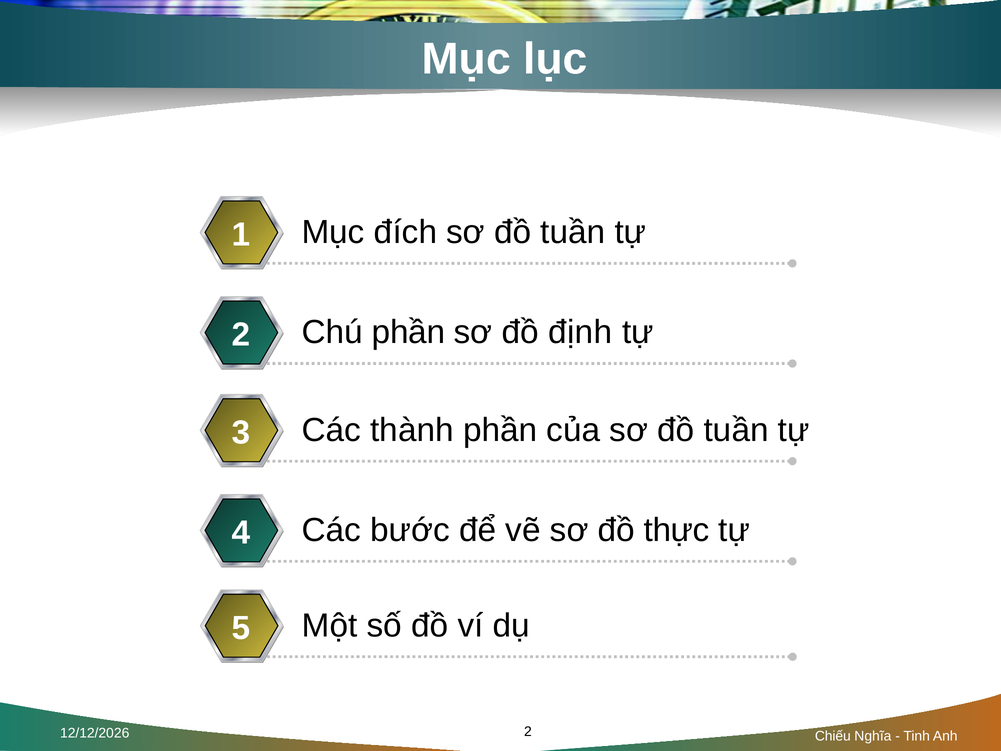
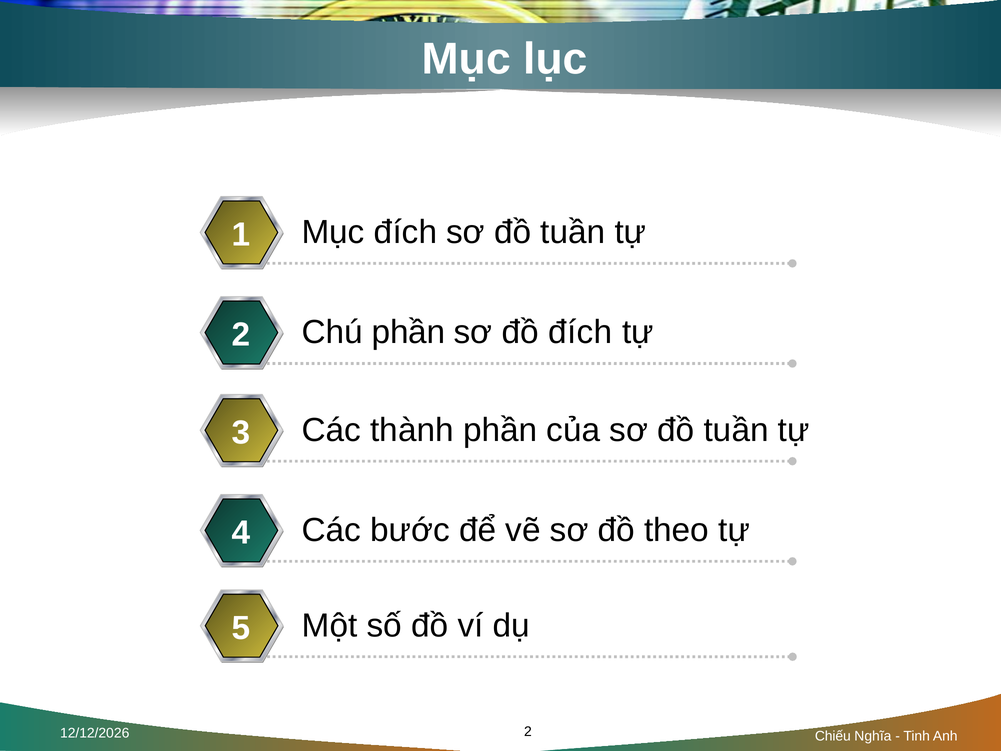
đồ định: định -> đích (580, 332)
thực: thực -> theo (677, 530)
